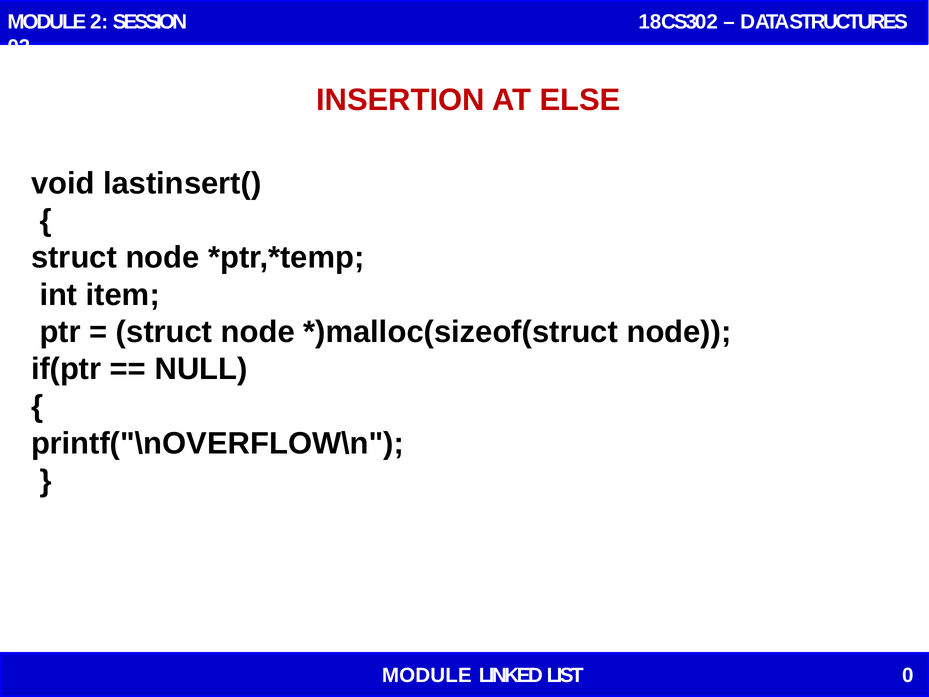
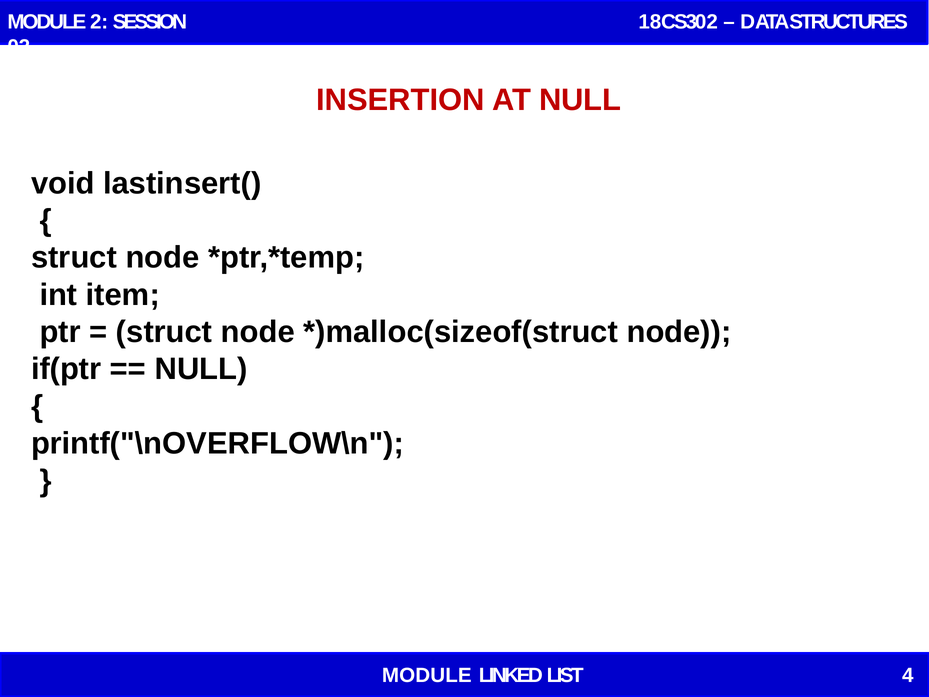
AT ELSE: ELSE -> NULL (580, 100)
0: 0 -> 4 (908, 675)
